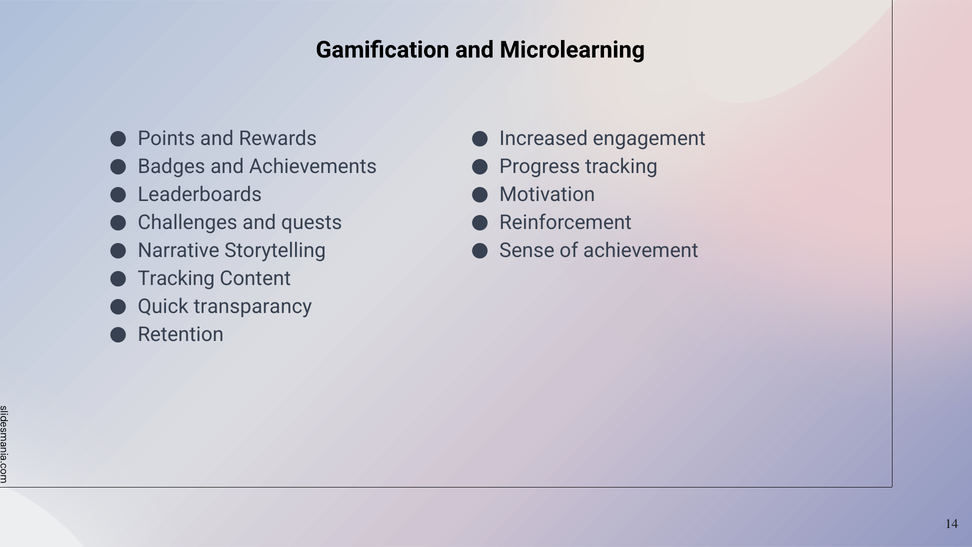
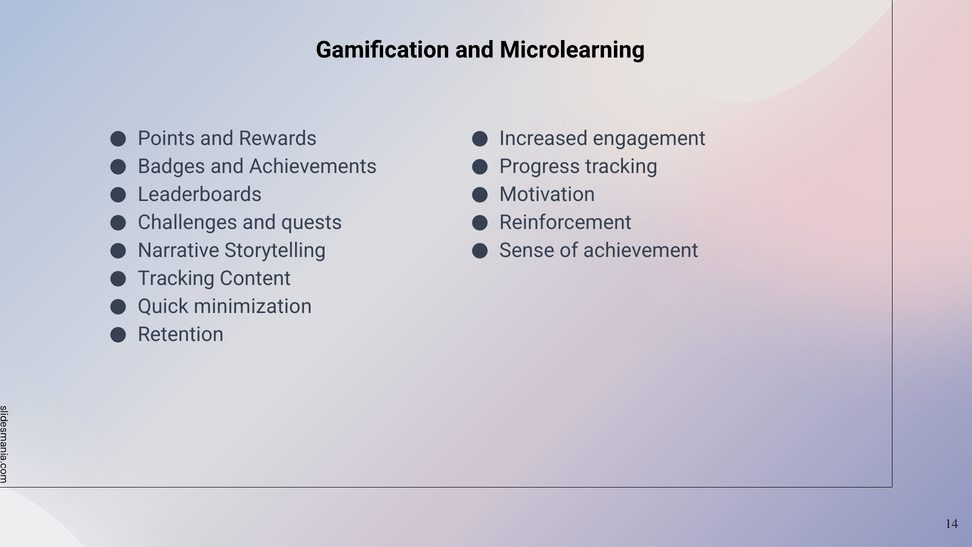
transparancy: transparancy -> minimization (253, 306)
